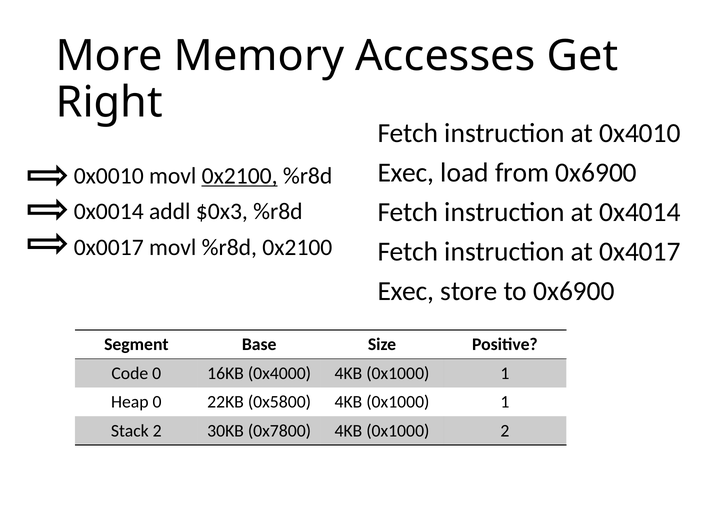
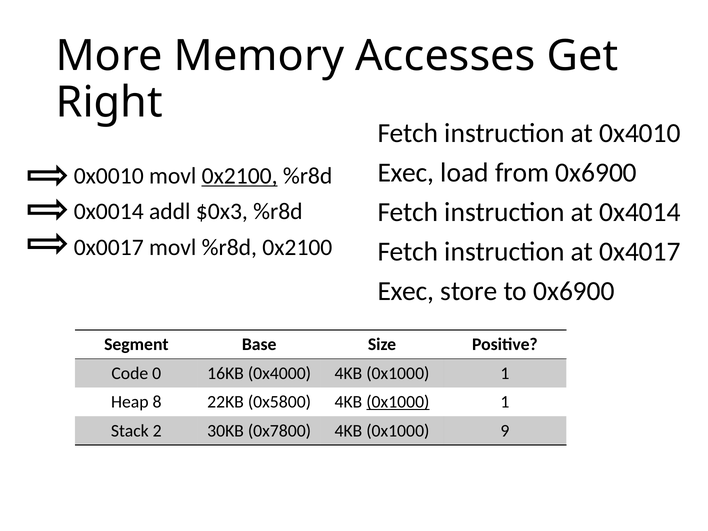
Heap 0: 0 -> 8 (157, 402)
0x1000 underline: none -> present (398, 402)
0x1000 2: 2 -> 9 (505, 431)
